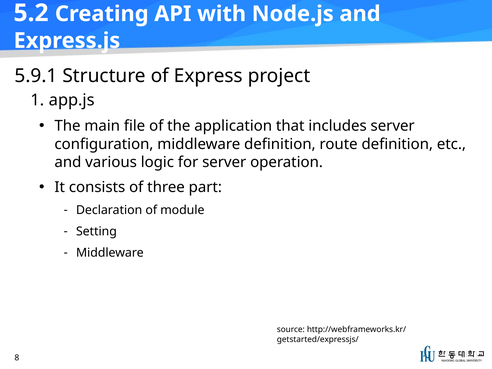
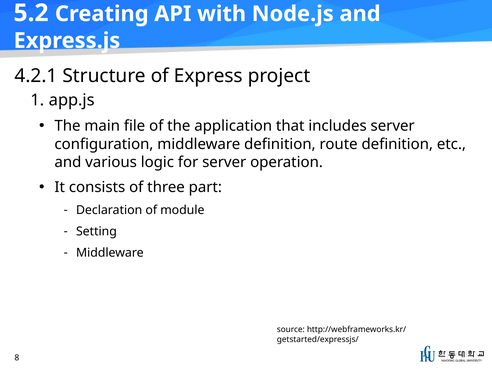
5.9.1: 5.9.1 -> 4.2.1 (36, 76)
